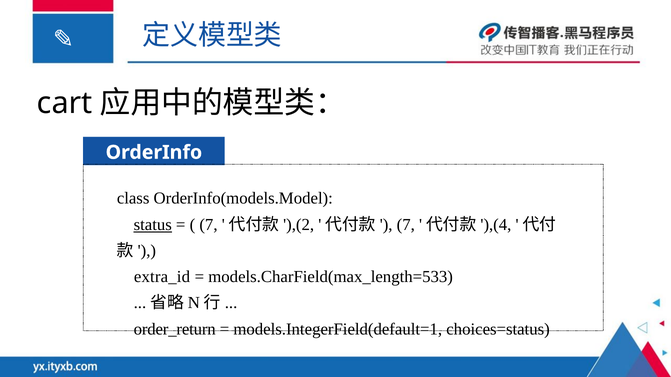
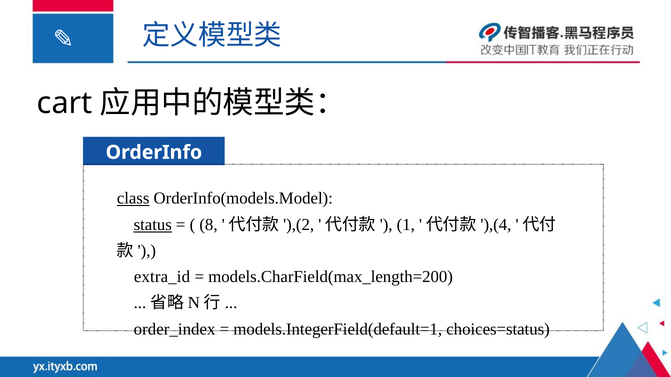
class underline: none -> present (133, 199)
7: 7 -> 8 (208, 225)
7: 7 -> 1 (406, 225)
models.CharField(max_length=533: models.CharField(max_length=533 -> models.CharField(max_length=200 (331, 277)
order_return: order_return -> order_index (175, 329)
